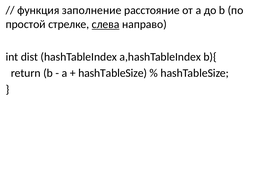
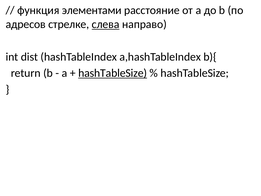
заполнение: заполнение -> элементами (92, 10)
простой: простой -> адресов (26, 24)
hashTableSize underline: none -> present (113, 73)
